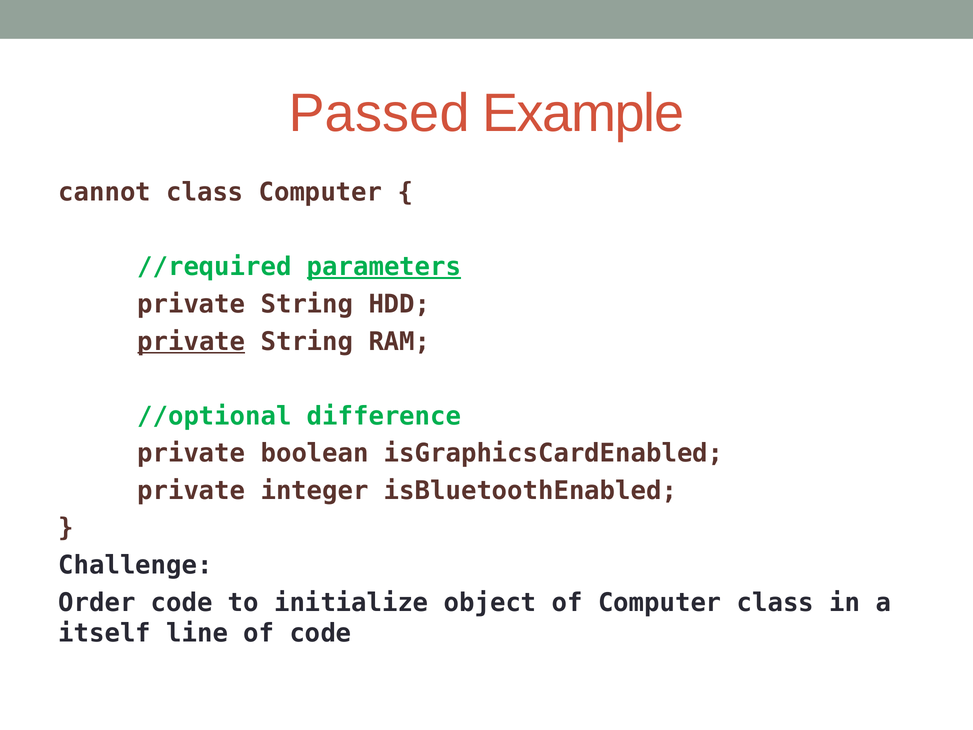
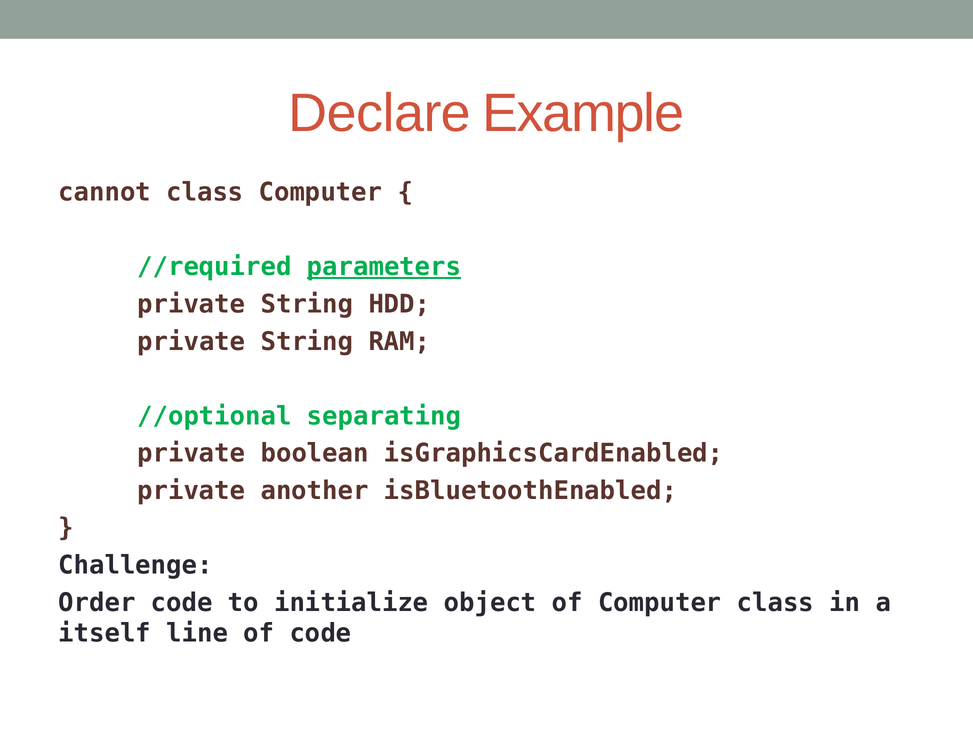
Passed: Passed -> Declare (380, 113)
private underline: present -> none (191, 341)
difference: difference -> separating (384, 416)
integer: integer -> another (315, 491)
